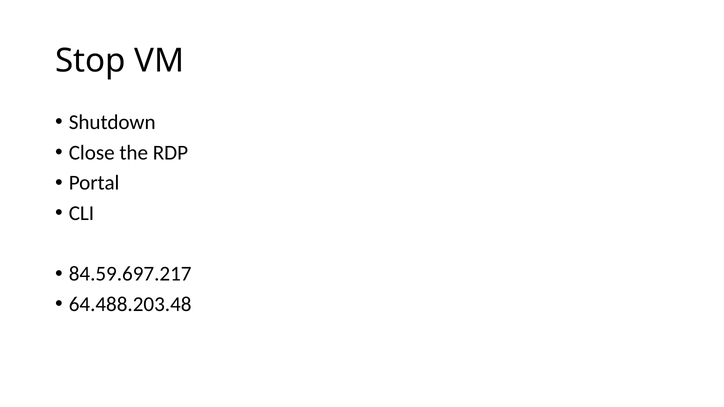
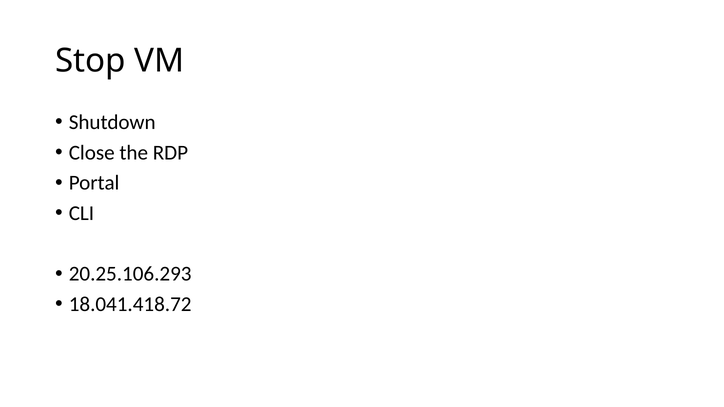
84.59.697.217: 84.59.697.217 -> 20.25.106.293 (130, 274)
64.488.203.48: 64.488.203.48 -> 18.041.418.72 (130, 305)
